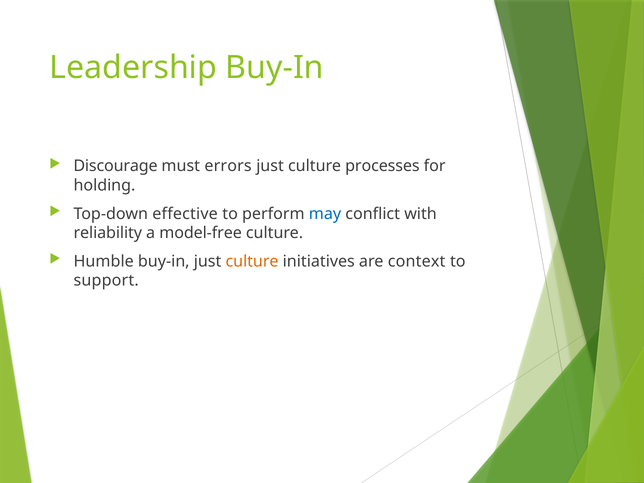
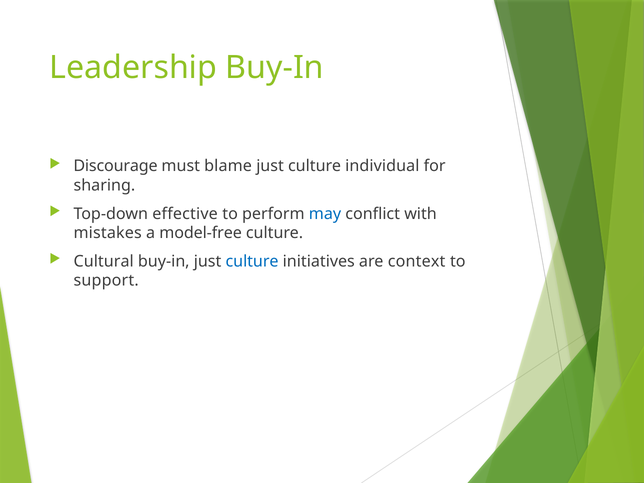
errors: errors -> blame (228, 166)
processes: processes -> individual (382, 166)
holding: holding -> sharing (104, 186)
reliability: reliability -> mistakes (108, 233)
Humble: Humble -> Cultural (104, 261)
culture colour: orange -> blue (252, 261)
